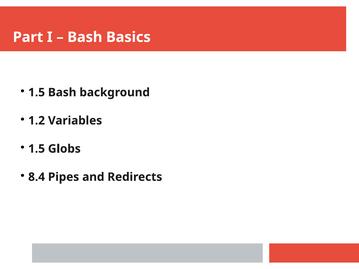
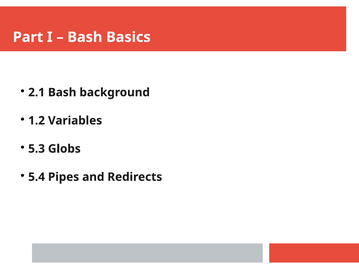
1.5: 1.5 -> 2.1 (37, 92)
1.5: 1.5 -> 5.3 (37, 149)
8.4: 8.4 -> 5.4 (37, 177)
